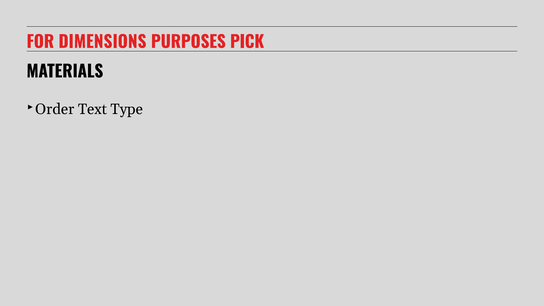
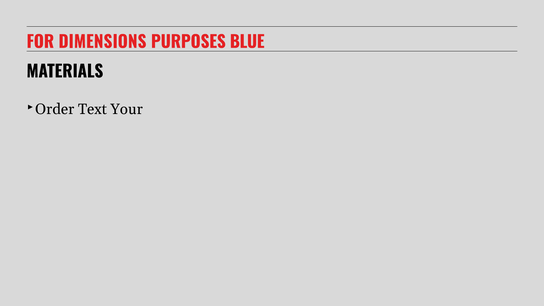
PICK: PICK -> BLUE (247, 42)
Type: Type -> Your (127, 109)
